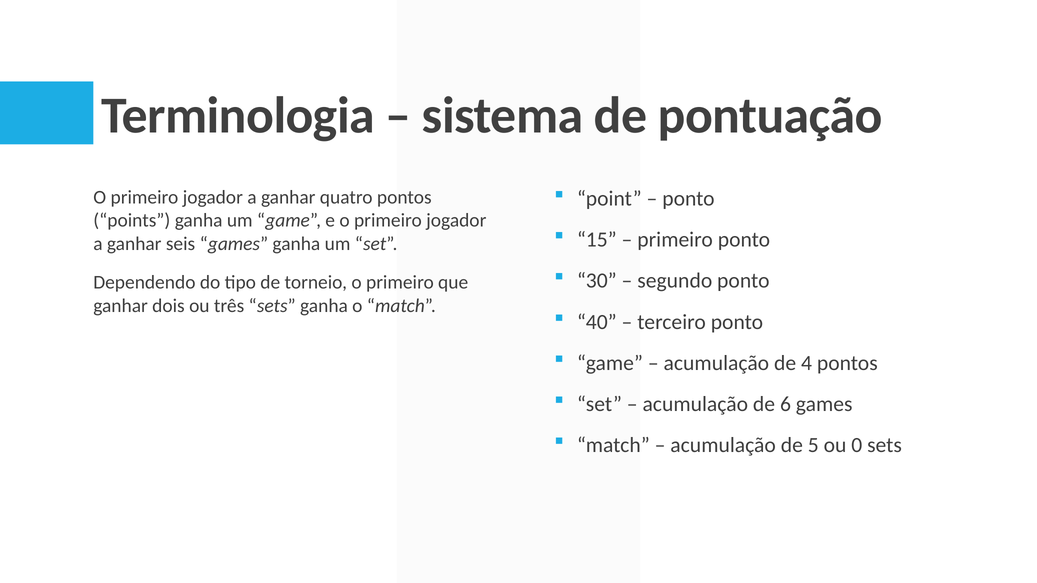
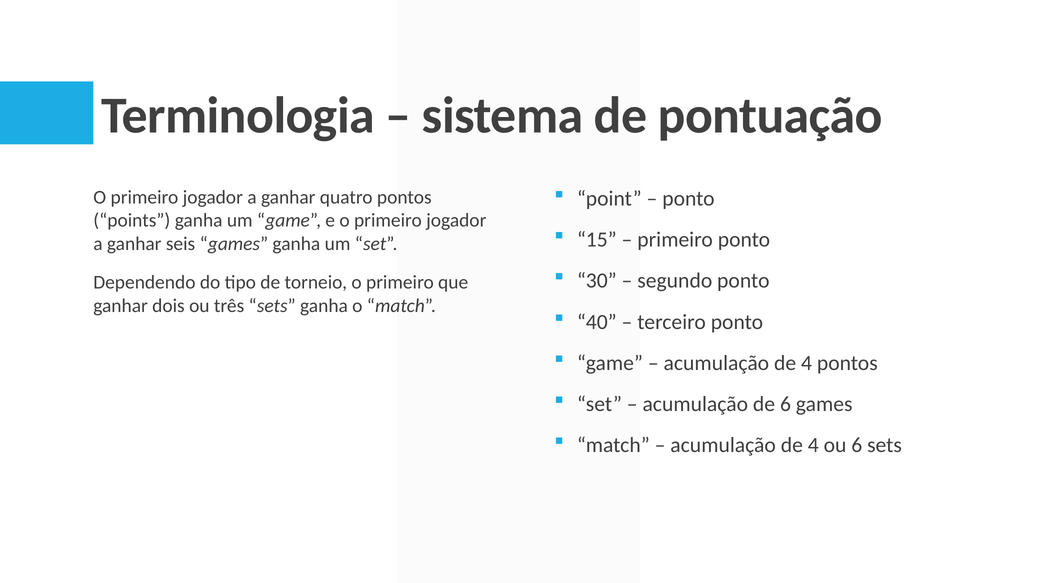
5: 5 -> 4 (813, 445)
ou 0: 0 -> 6 (857, 445)
